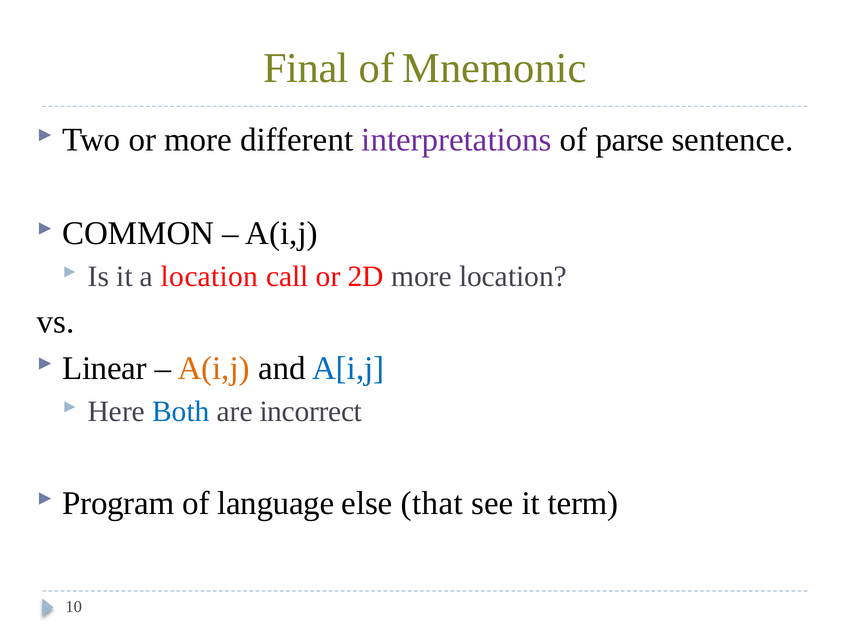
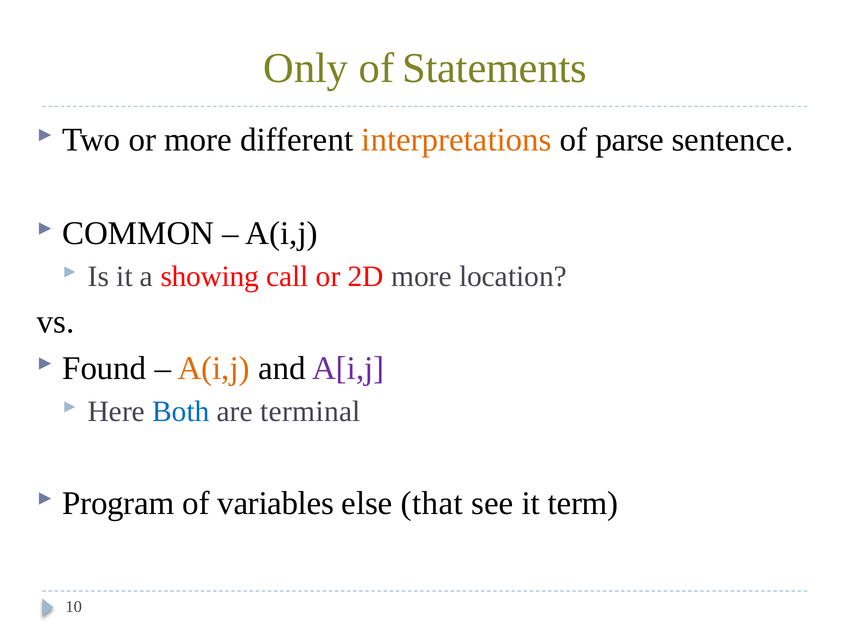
Final: Final -> Only (306, 68)
Mnemonic: Mnemonic -> Statements (495, 68)
interpretations colour: purple -> orange (457, 140)
a location: location -> showing (210, 277)
Linear: Linear -> Found (104, 368)
A[i,j colour: blue -> purple (348, 368)
incorrect: incorrect -> terminal (310, 411)
language: language -> variables (276, 503)
